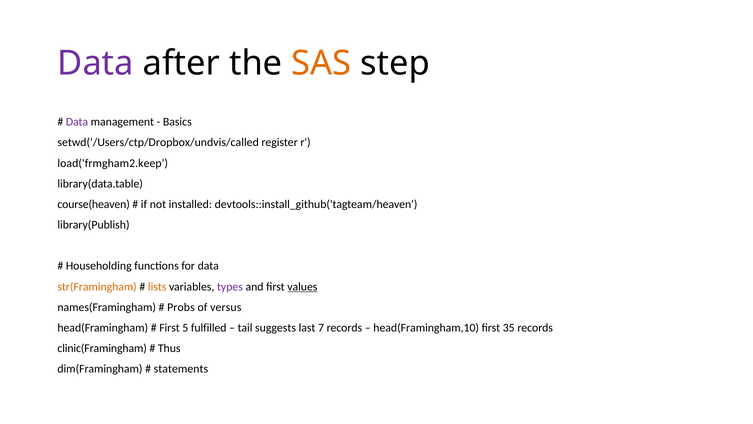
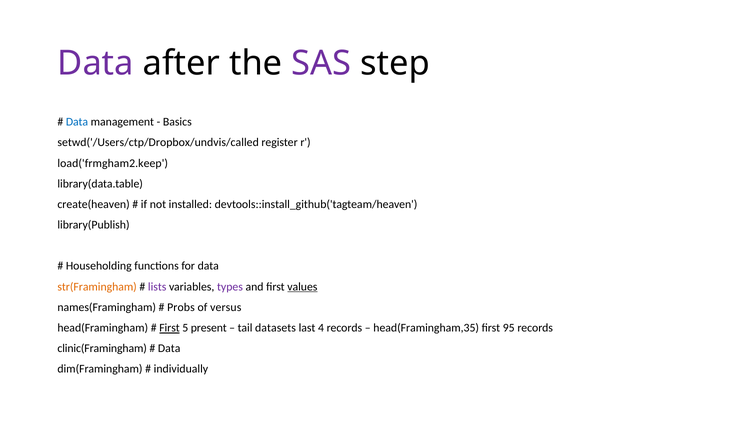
SAS colour: orange -> purple (321, 63)
Data colour: purple -> blue (77, 122)
course(heaven: course(heaven -> create(heaven (94, 204)
lists colour: orange -> purple (157, 286)
First underline: none -> present (169, 327)
fulfilled: fulfilled -> present (209, 327)
suggests: suggests -> datasets (276, 327)
7: 7 -> 4 (321, 327)
head(Framingham,10: head(Framingham,10 -> head(Framingham,35 (426, 327)
35: 35 -> 95 (509, 327)
Thus: Thus -> Data (169, 348)
statements: statements -> individually (181, 369)
